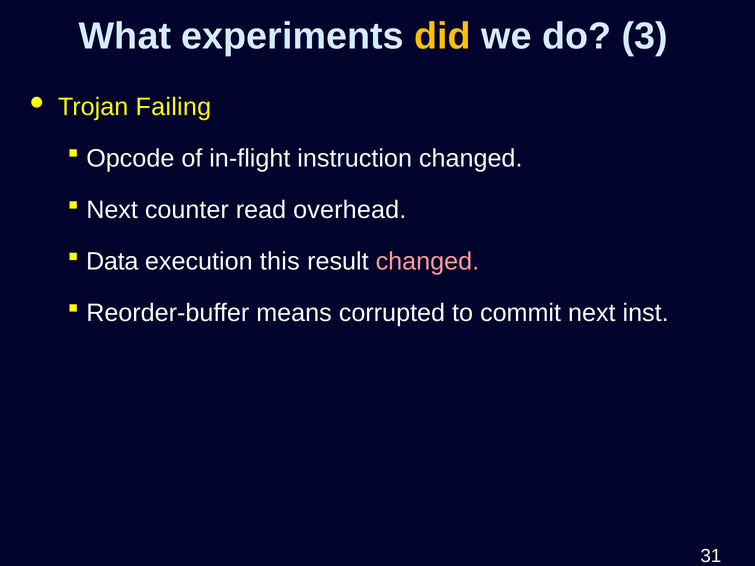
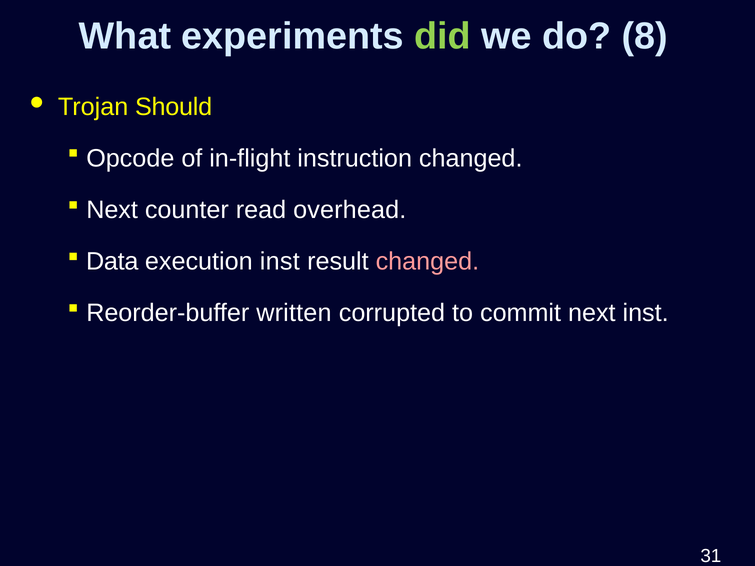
did colour: yellow -> light green (442, 36)
3: 3 -> 8 (645, 36)
Failing: Failing -> Should (174, 107)
execution this: this -> inst (280, 262)
means: means -> written (294, 313)
